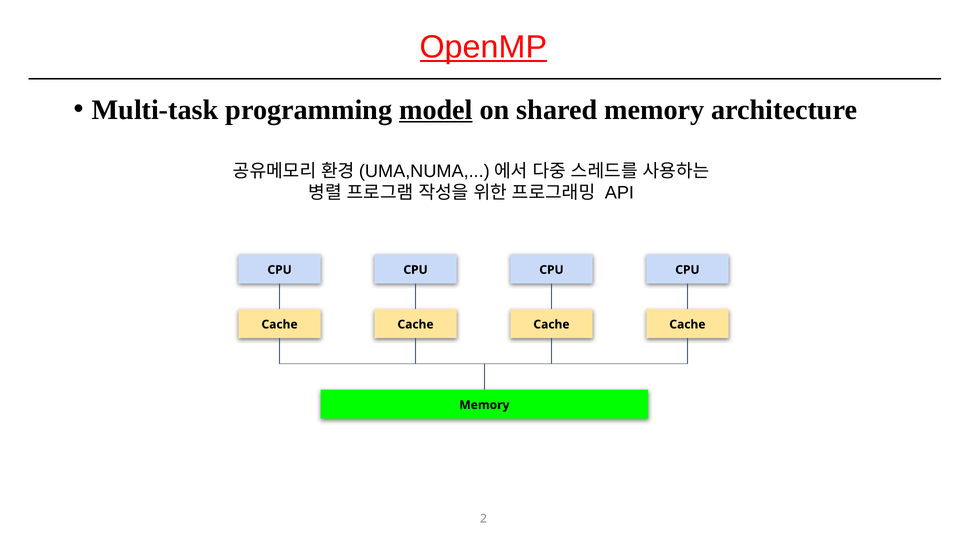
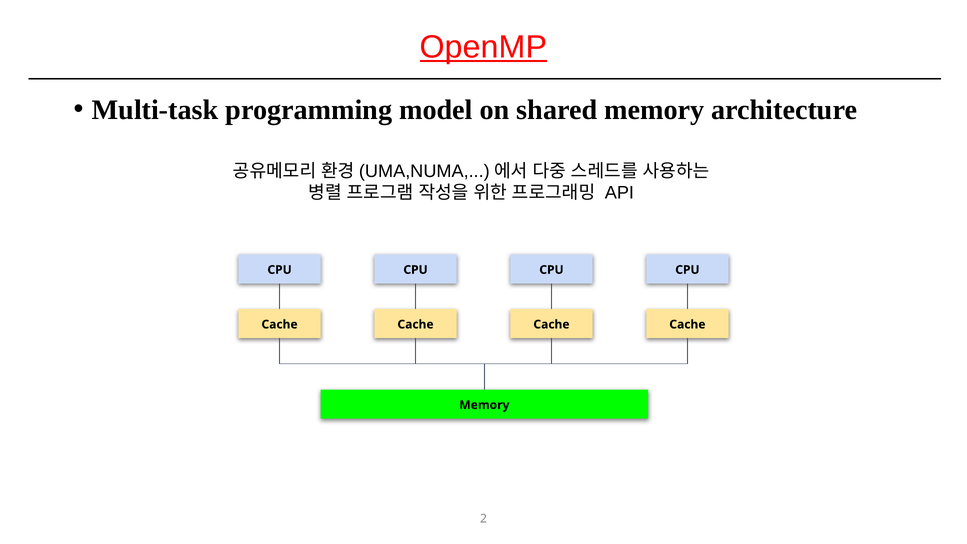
model underline: present -> none (436, 110)
